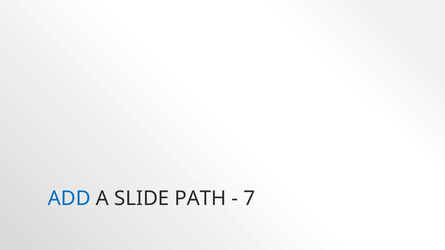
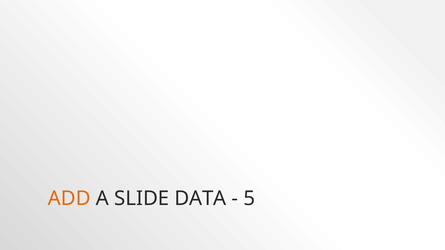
ADD colour: blue -> orange (69, 199)
PATH: PATH -> DATA (200, 199)
7: 7 -> 5 (249, 199)
